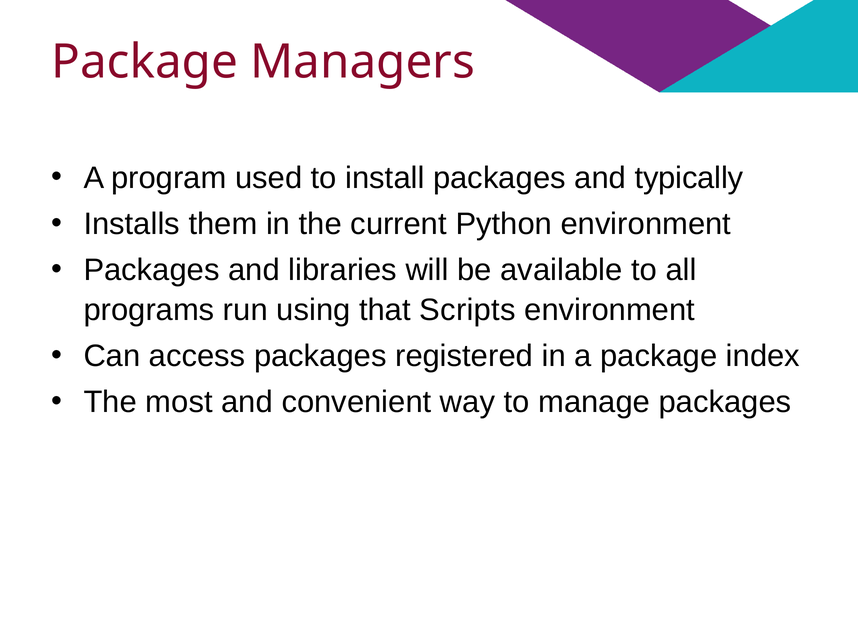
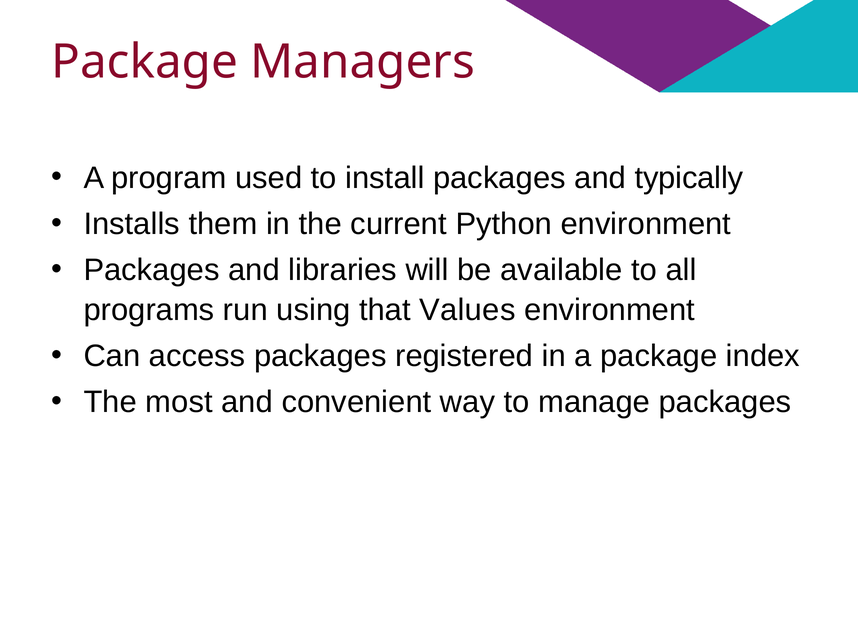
Scripts: Scripts -> Values (467, 310)
